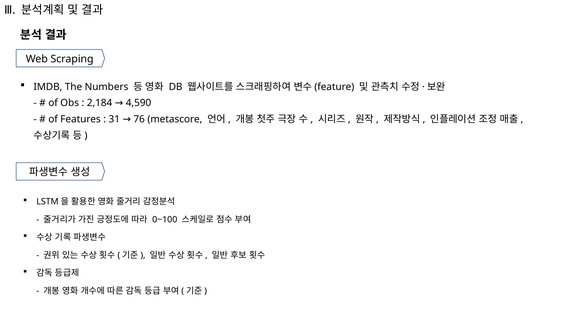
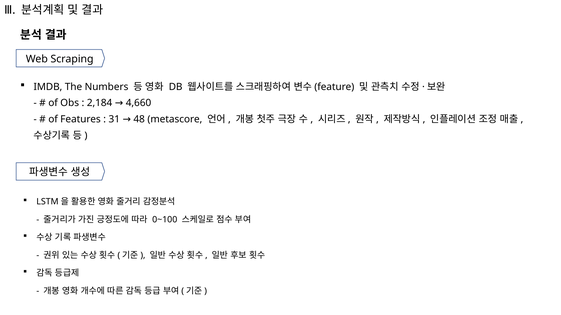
4,590: 4,590 -> 4,660 (139, 103)
76: 76 -> 48 (139, 119)
